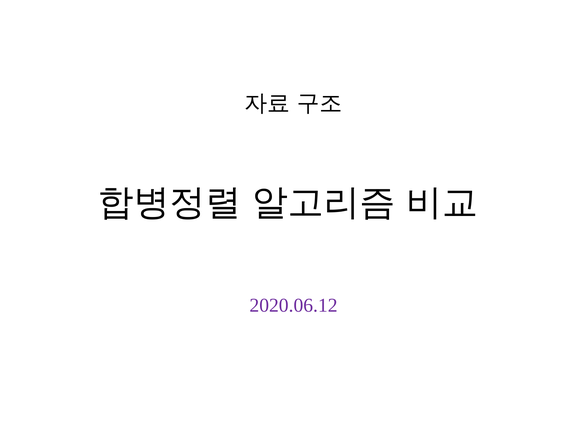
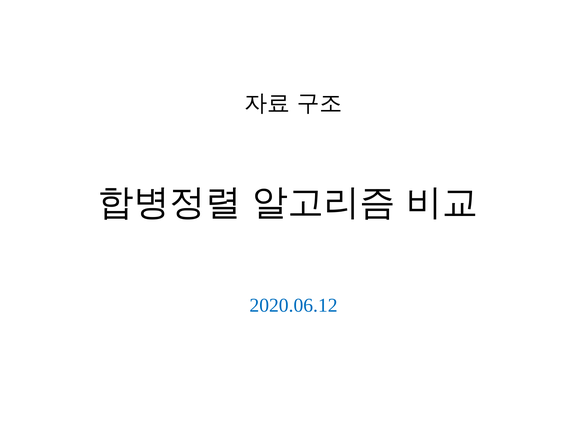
2020.06.12 colour: purple -> blue (294, 306)
